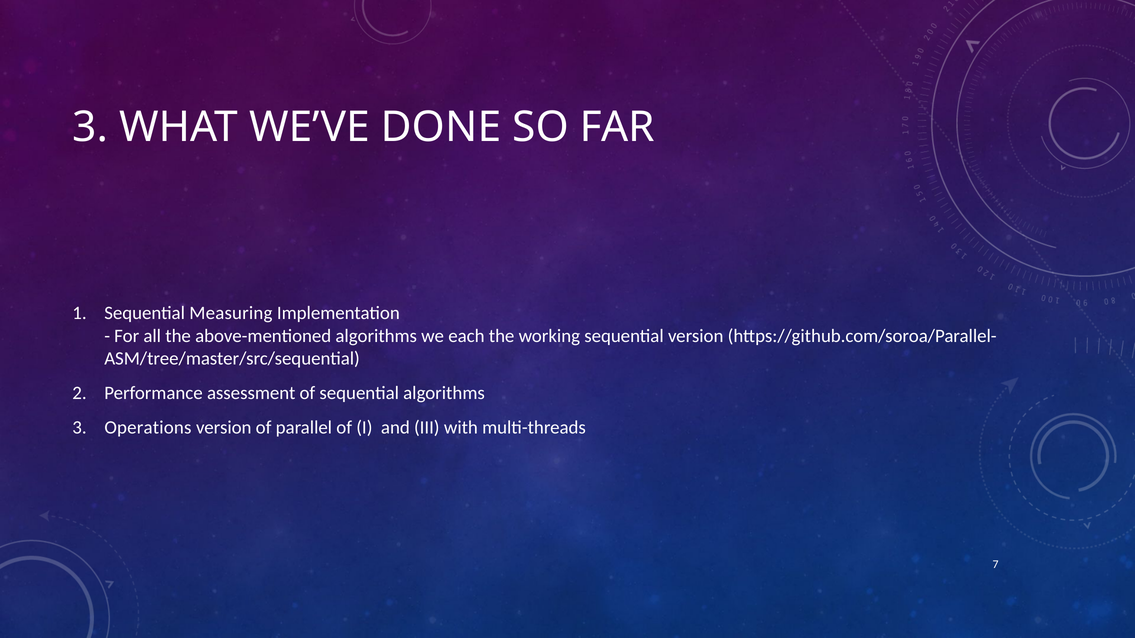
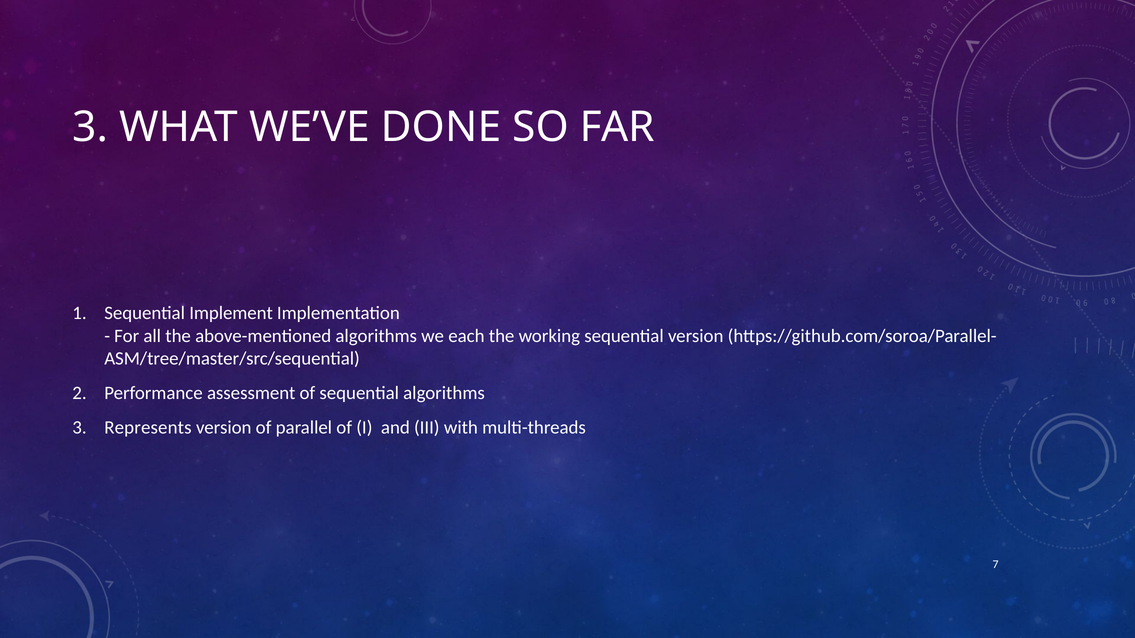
Measuring: Measuring -> Implement (231, 313)
Operations: Operations -> Represents (148, 428)
